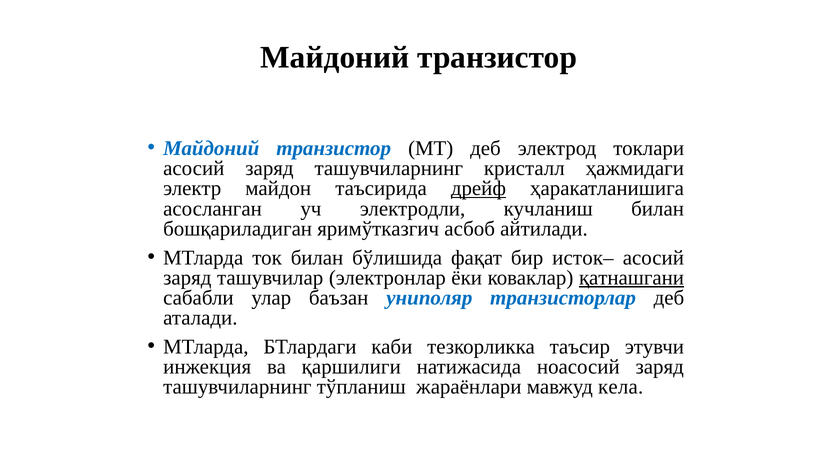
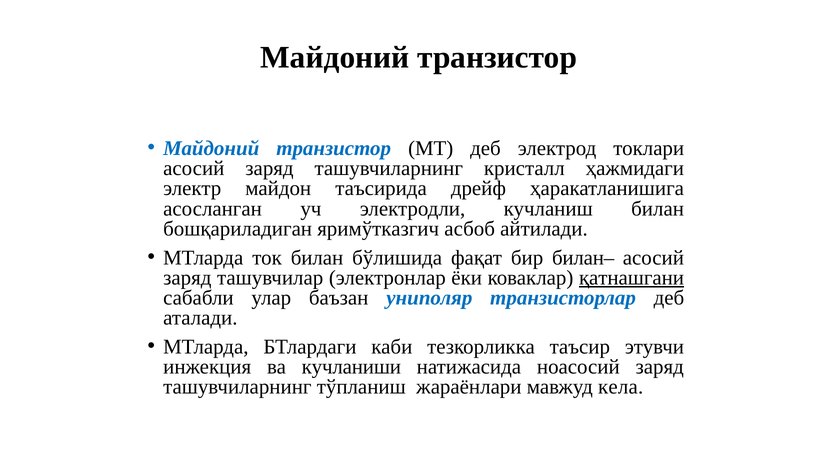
дрейф underline: present -> none (478, 188)
исток–: исток– -> билан– (583, 257)
қаршилиги: қаршилиги -> кучланиши (351, 367)
